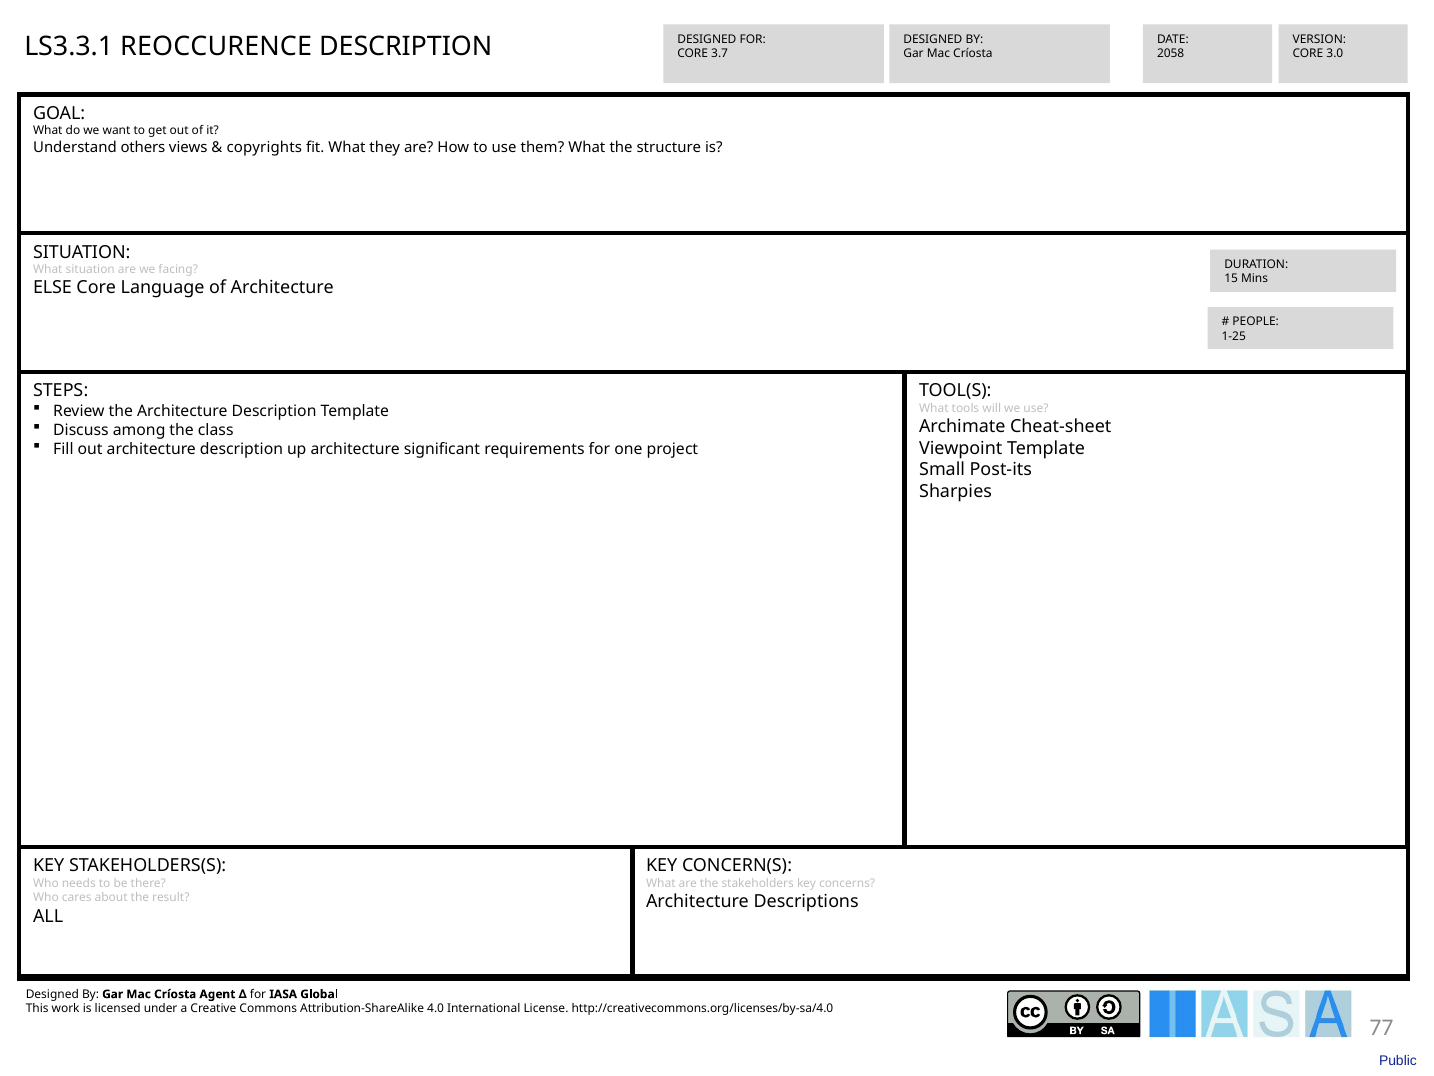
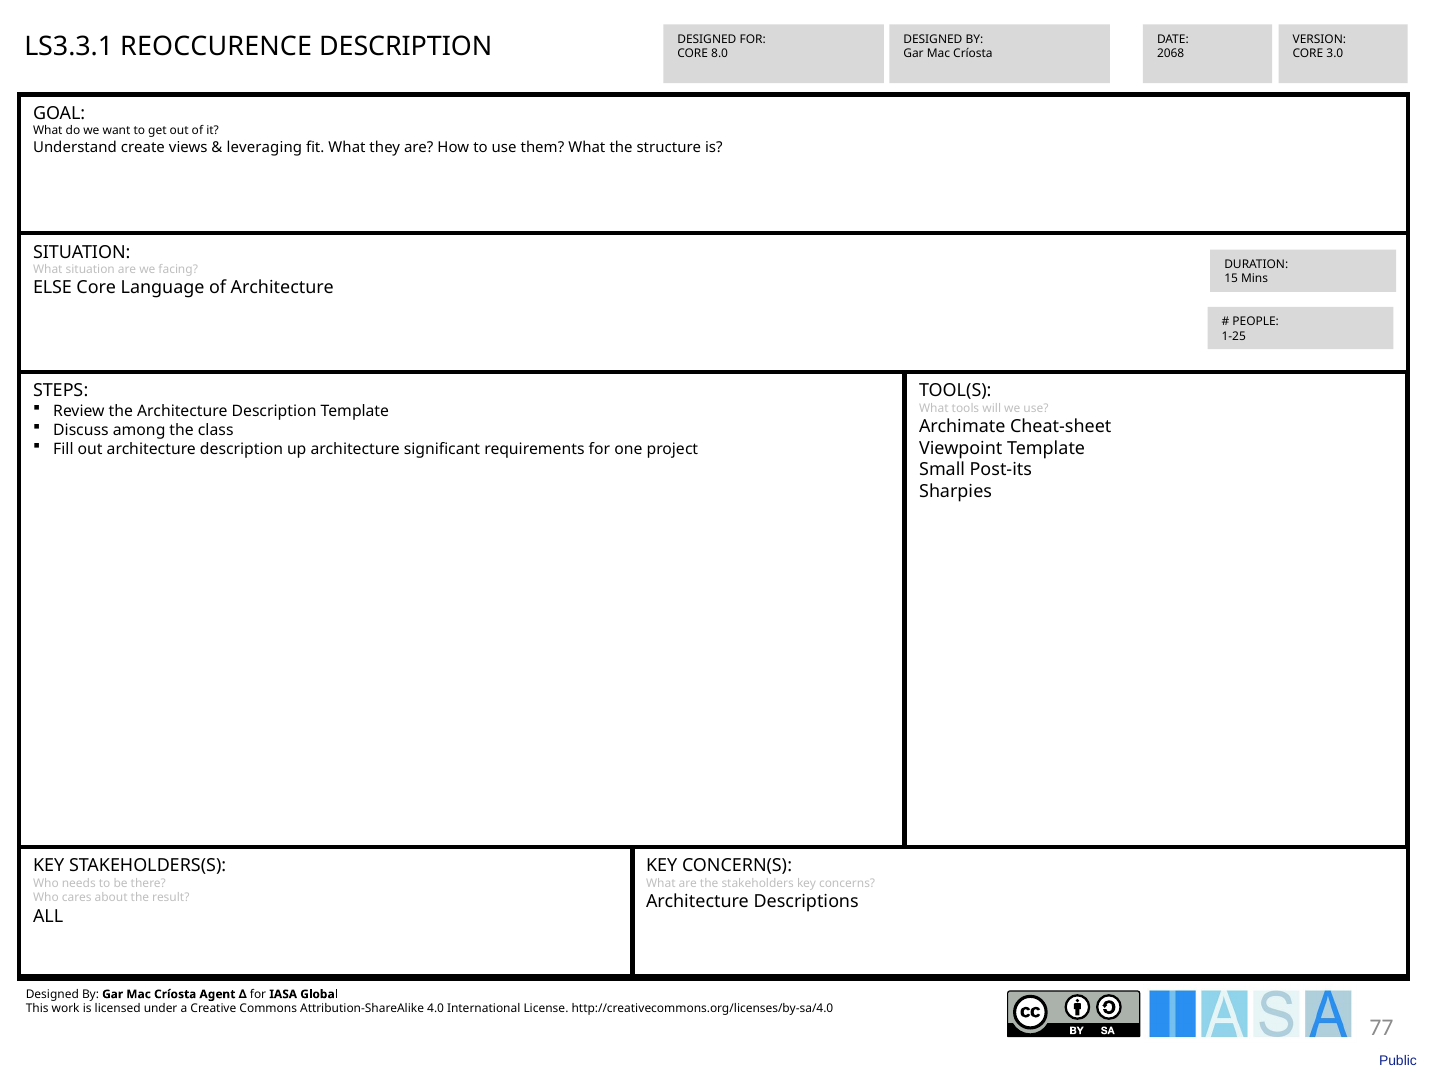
3.7: 3.7 -> 8.0 (720, 54)
2058: 2058 -> 2068 (1171, 54)
others: others -> create (143, 147)
copyrights: copyrights -> leveraging (264, 147)
